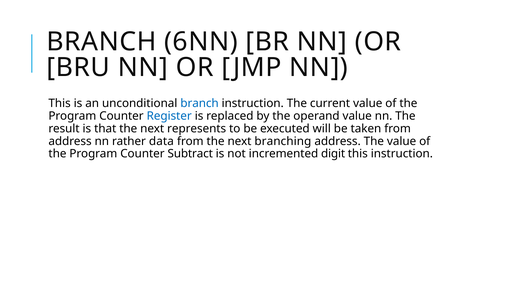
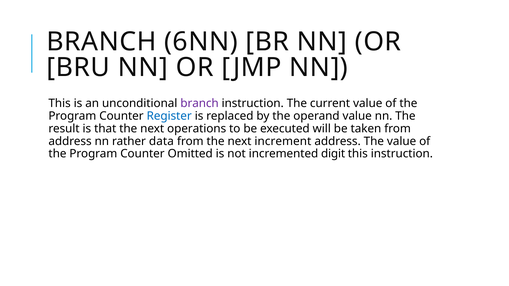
branch colour: blue -> purple (200, 104)
represents: represents -> operations (197, 129)
branching: branching -> increment (283, 141)
Subtract: Subtract -> Omitted (190, 154)
